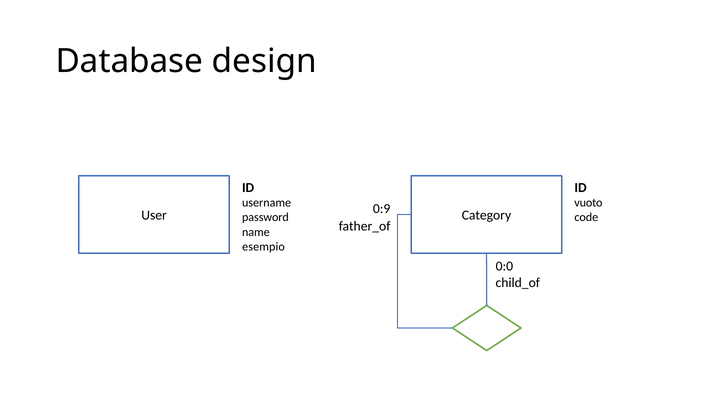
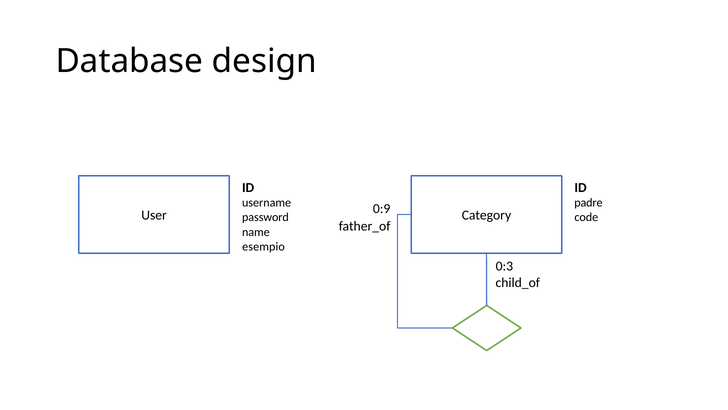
vuoto: vuoto -> padre (588, 203)
0:0: 0:0 -> 0:3 (504, 266)
